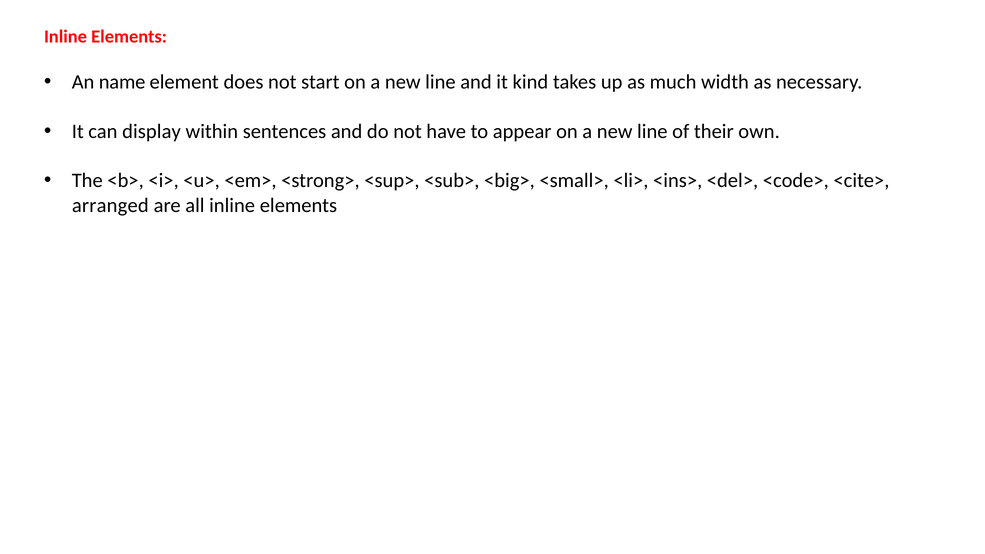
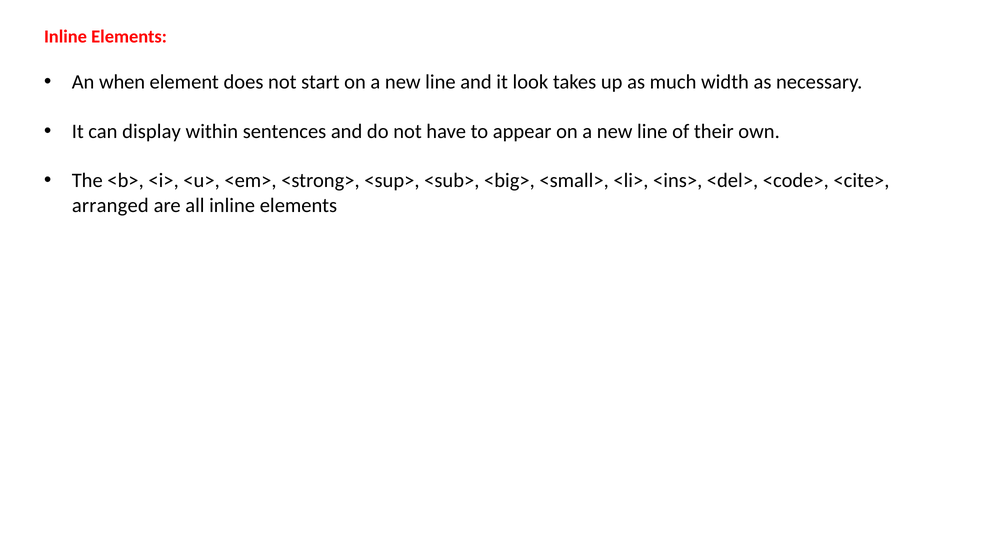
name: name -> when (122, 82)
kind: kind -> look (530, 82)
